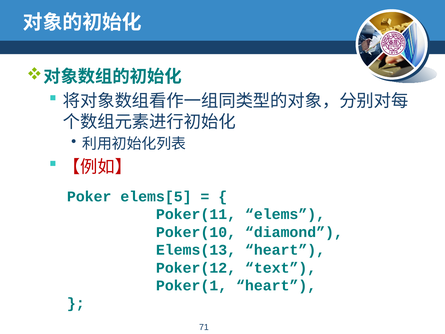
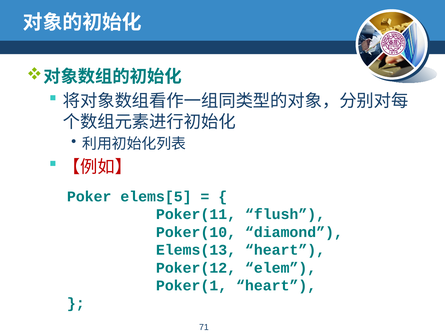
elems: elems -> flush (285, 214)
text: text -> elem (281, 268)
